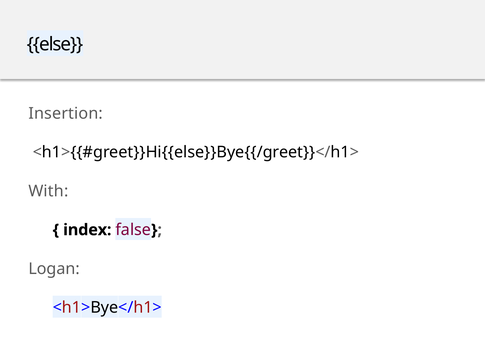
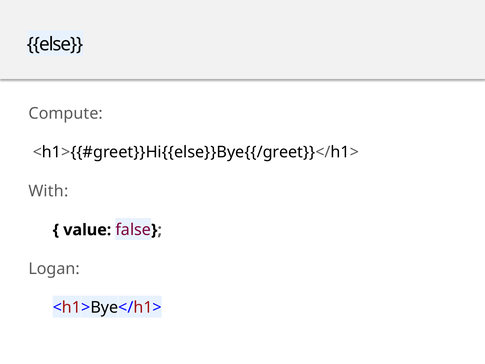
Insertion: Insertion -> Compute (66, 113)
index: index -> value (87, 230)
